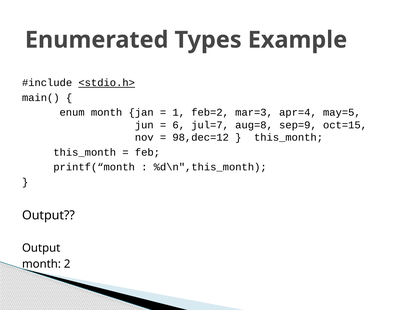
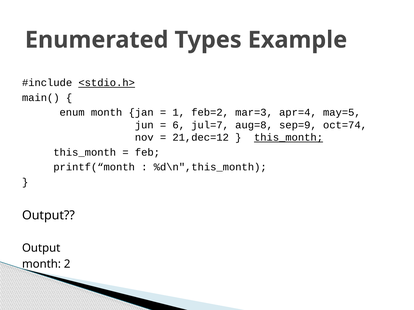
oct=15: oct=15 -> oct=74 (345, 125)
98,dec=12: 98,dec=12 -> 21,dec=12 (201, 138)
this_month underline: none -> present (289, 138)
